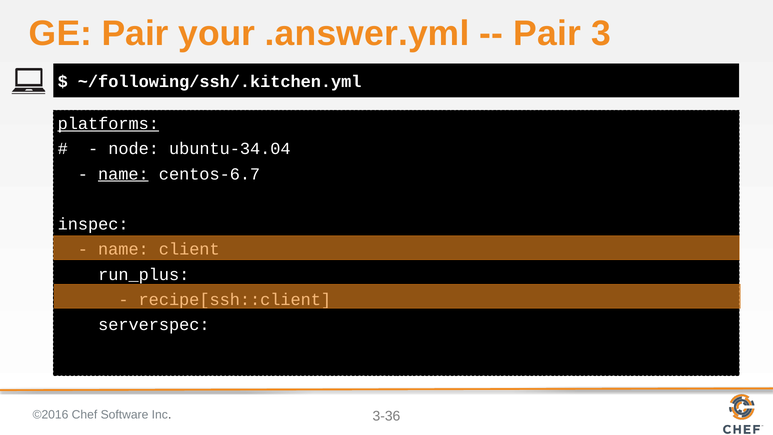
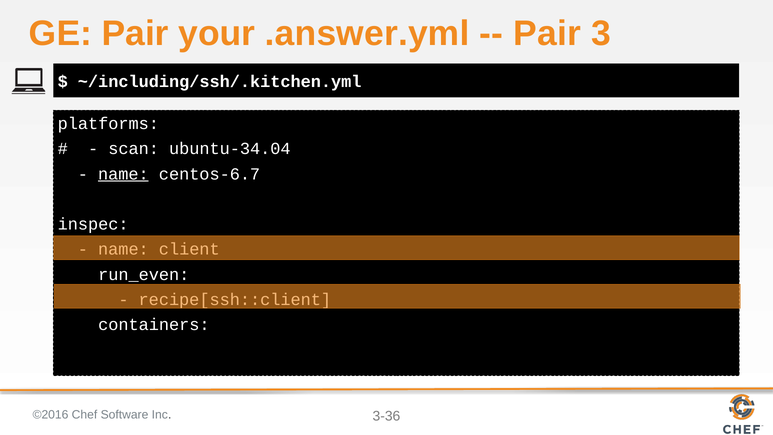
~/following/ssh/.kitchen.yml: ~/following/ssh/.kitchen.yml -> ~/including/ssh/.kitchen.yml (220, 82)
platforms underline: present -> none (108, 124)
node: node -> scan (134, 149)
run_plus: run_plus -> run_even (144, 274)
serverspec: serverspec -> containers (154, 325)
